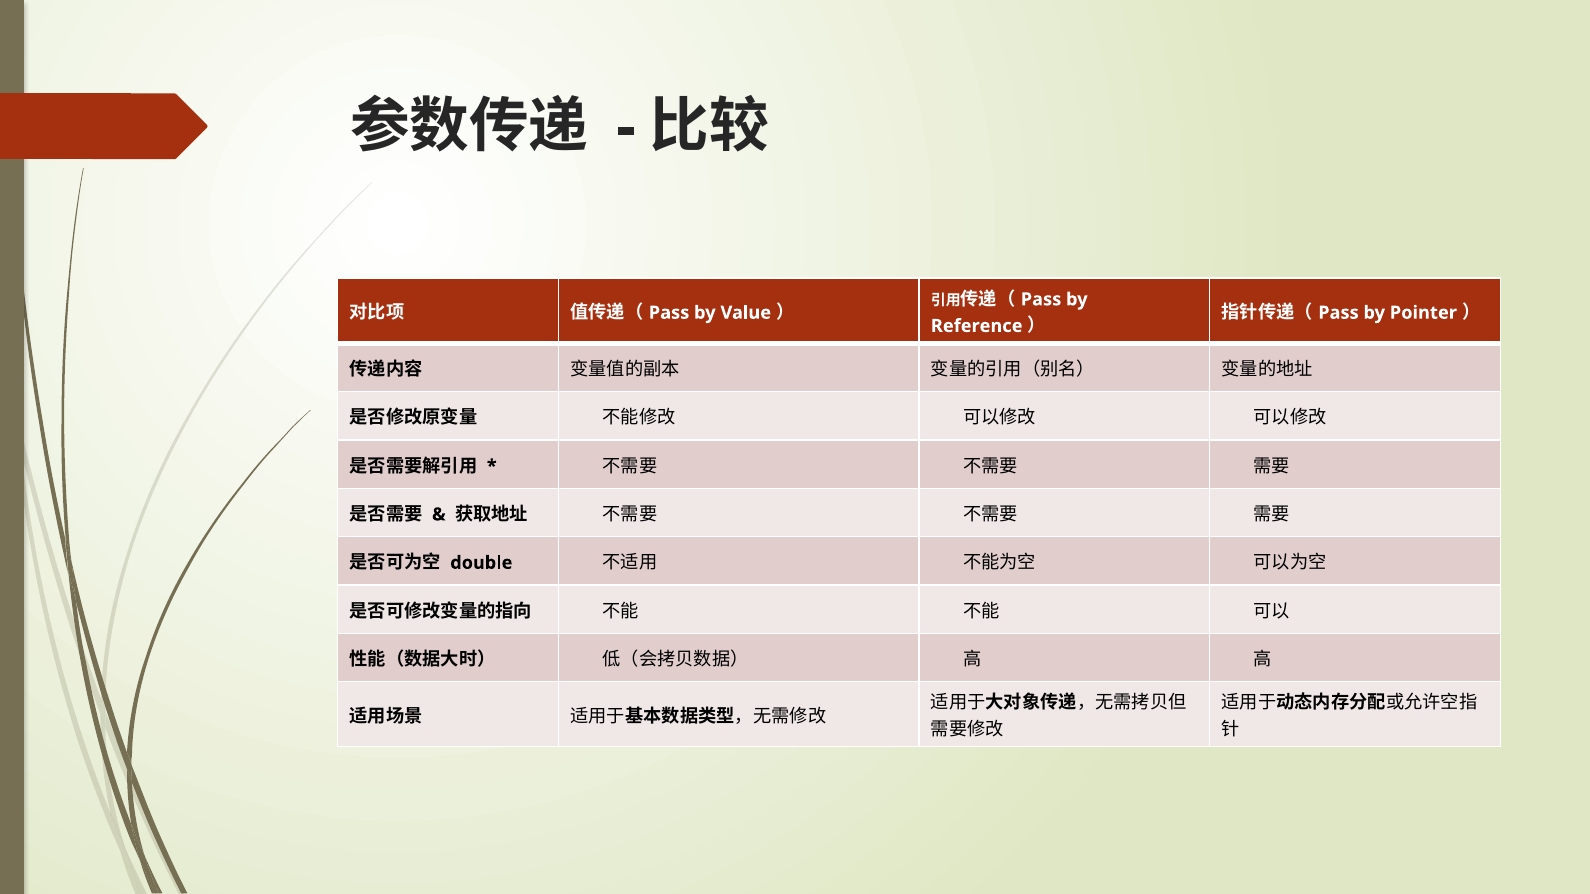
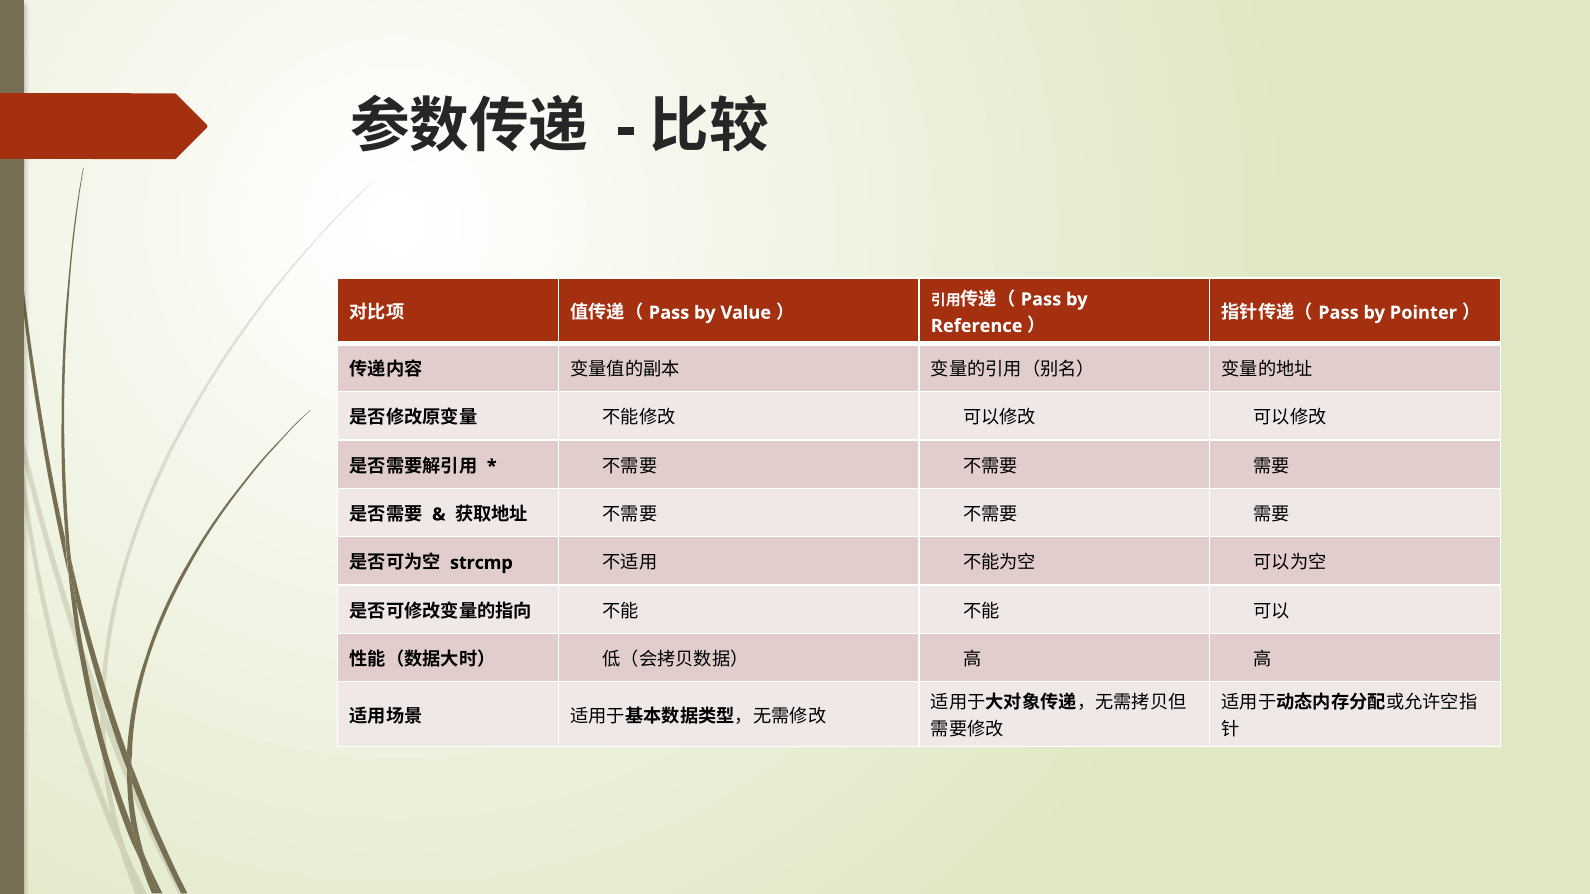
double: double -> strcmp (481, 563)
